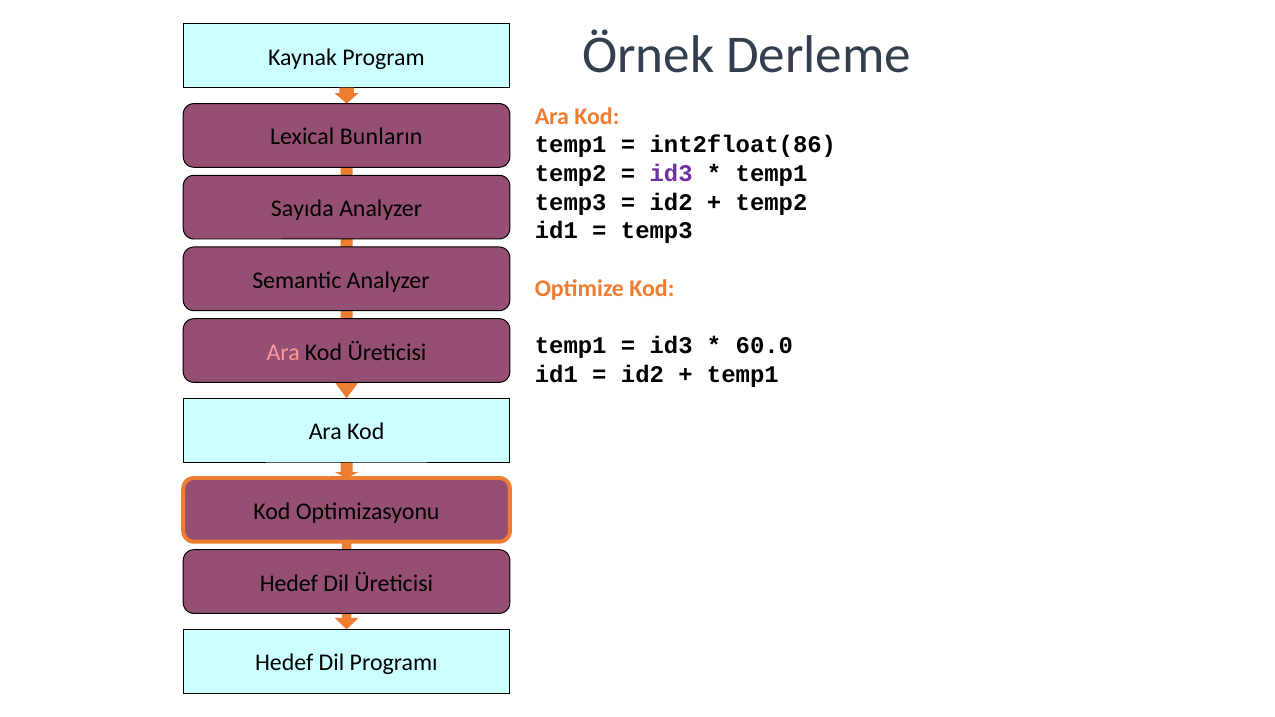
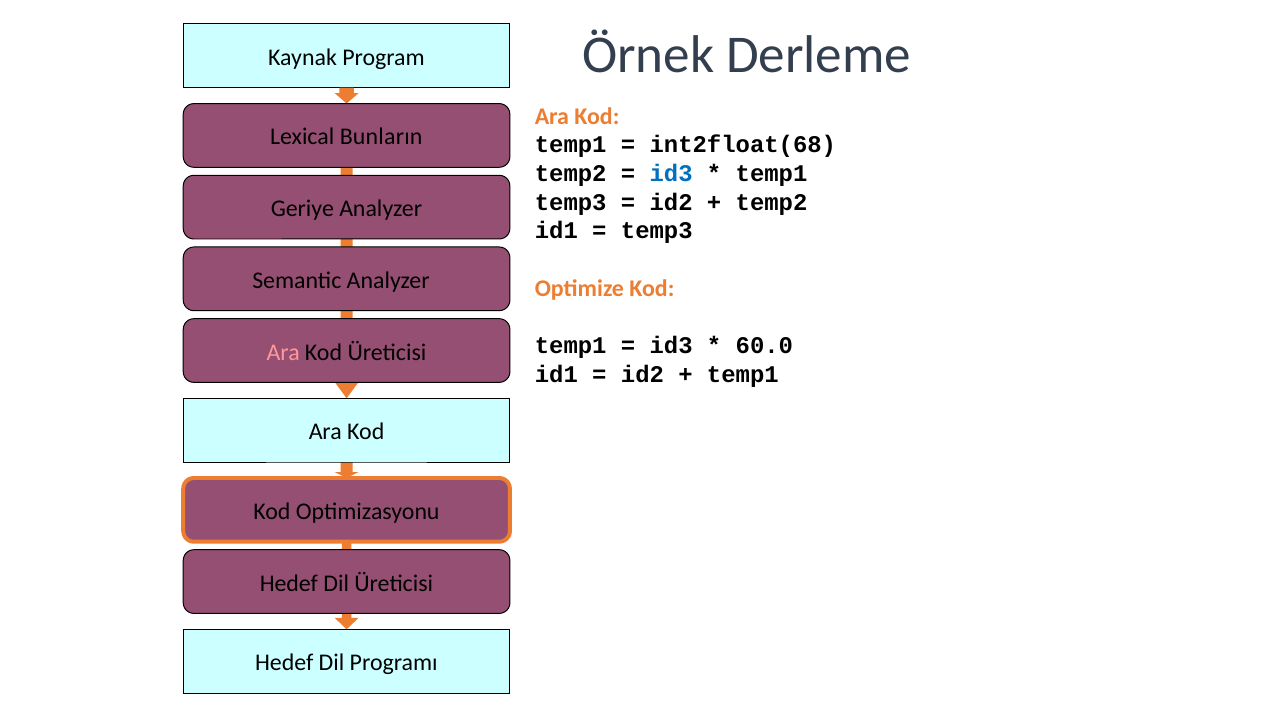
int2float(86: int2float(86 -> int2float(68 (743, 145)
id3 colour: purple -> blue (671, 174)
Sayıda: Sayıda -> Geriye (302, 209)
